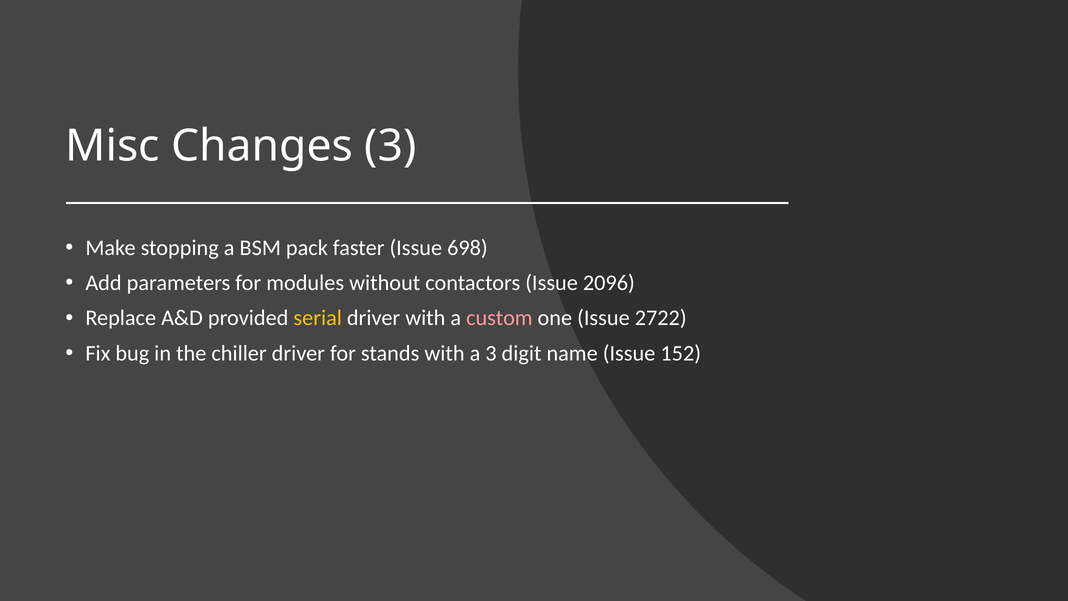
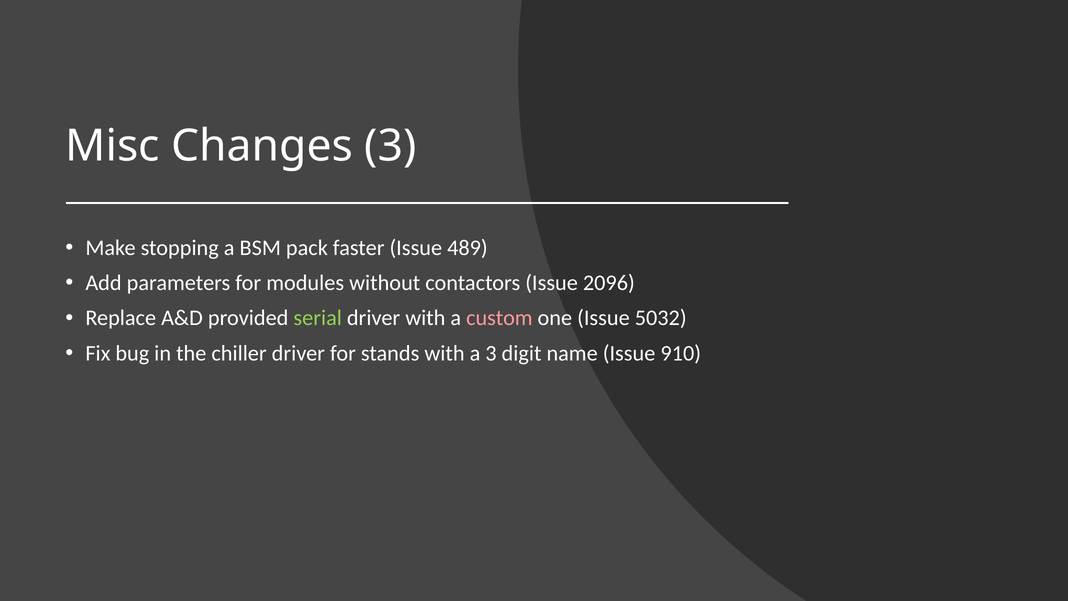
698: 698 -> 489 (467, 248)
serial colour: yellow -> light green (318, 318)
2722: 2722 -> 5032 (661, 318)
152: 152 -> 910 (681, 353)
